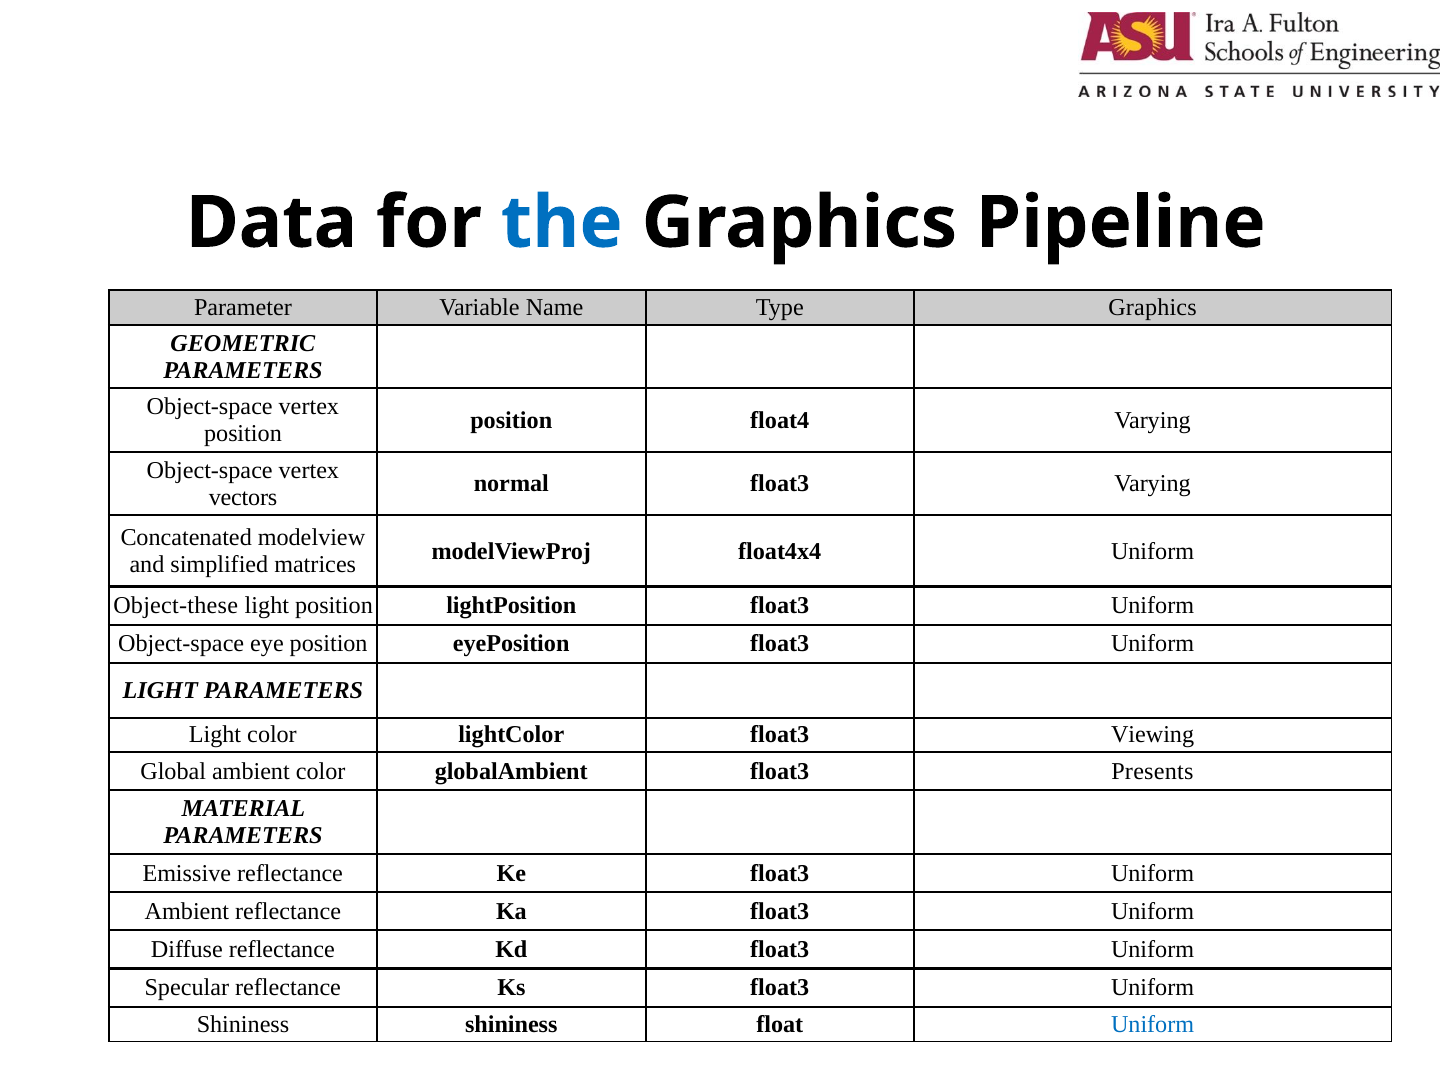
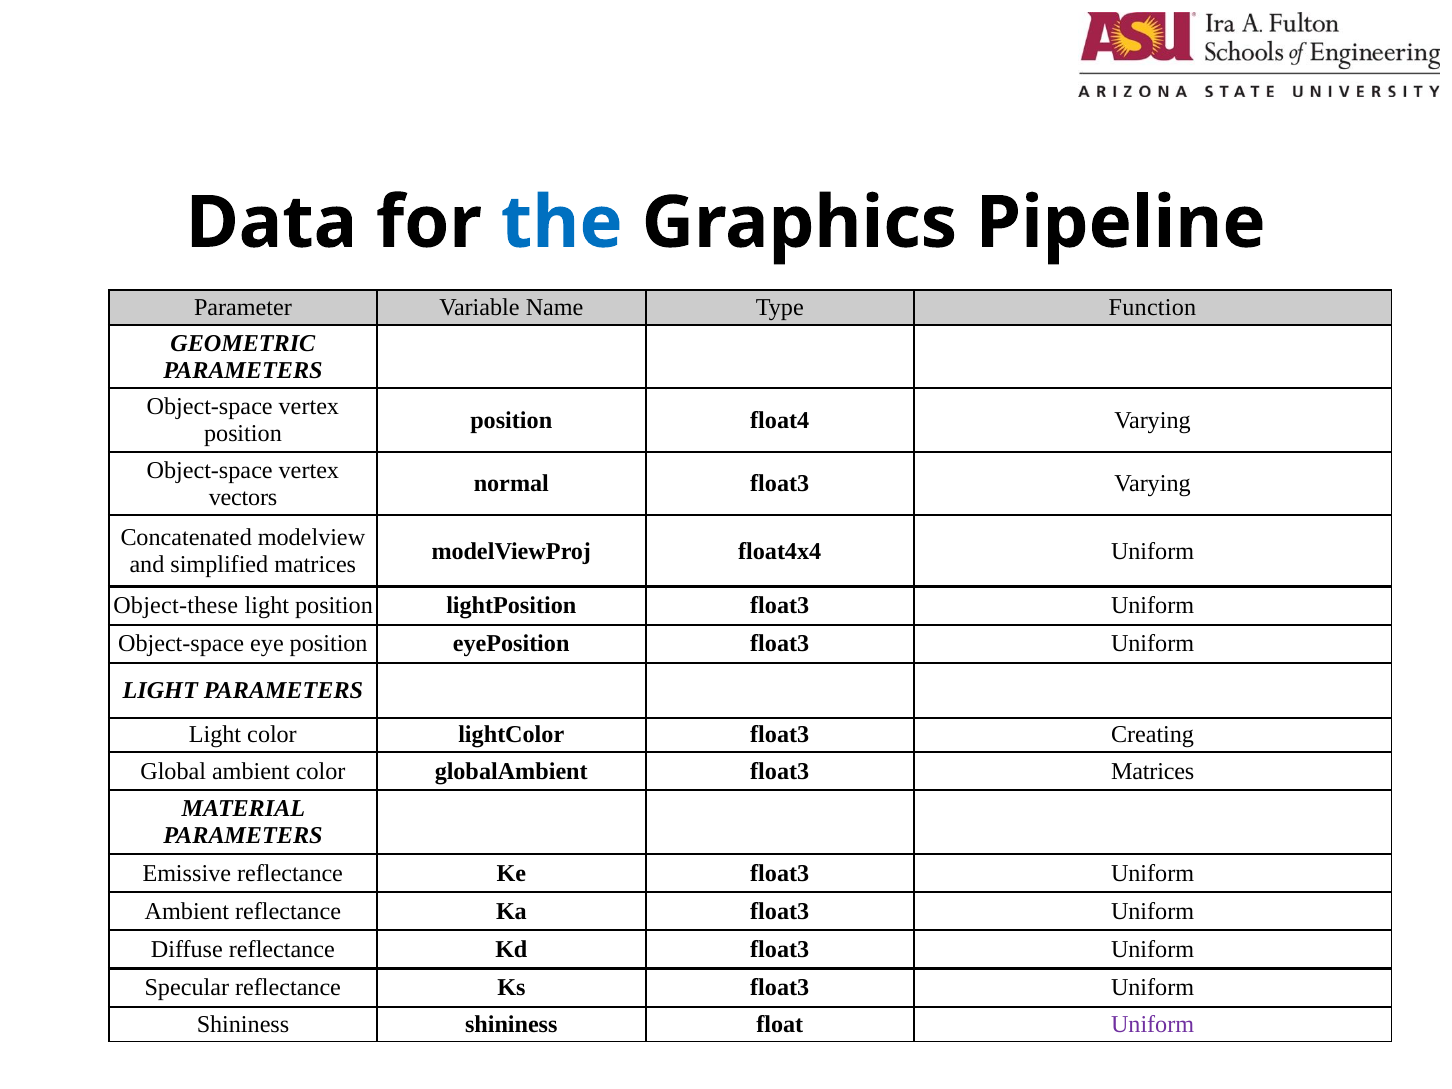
Type Graphics: Graphics -> Function (1152, 308)
Viewing: Viewing -> Creating (1153, 735)
float3 Presents: Presents -> Matrices (1153, 771)
Uniform colour: blue -> purple (1153, 1024)
